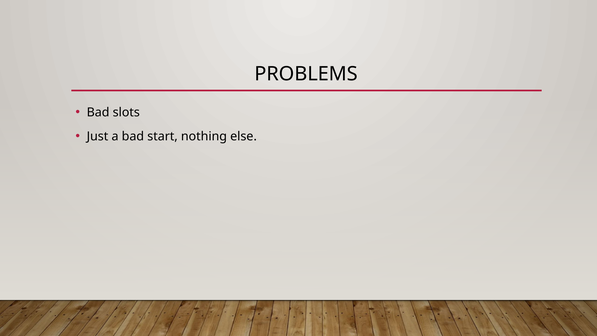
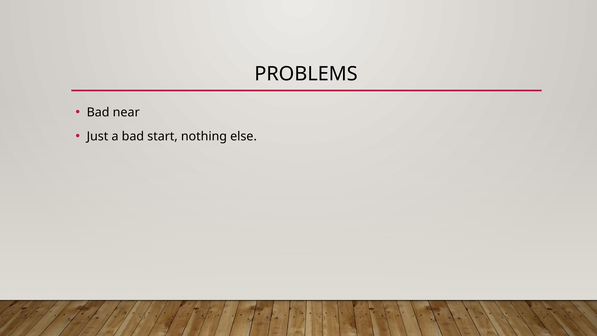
slots: slots -> near (126, 112)
